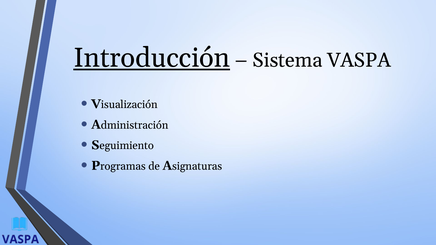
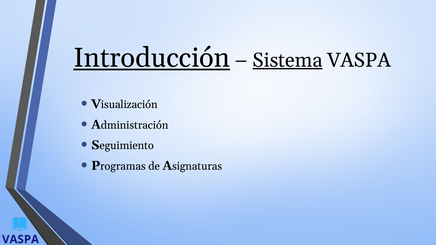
Sistema underline: none -> present (288, 60)
